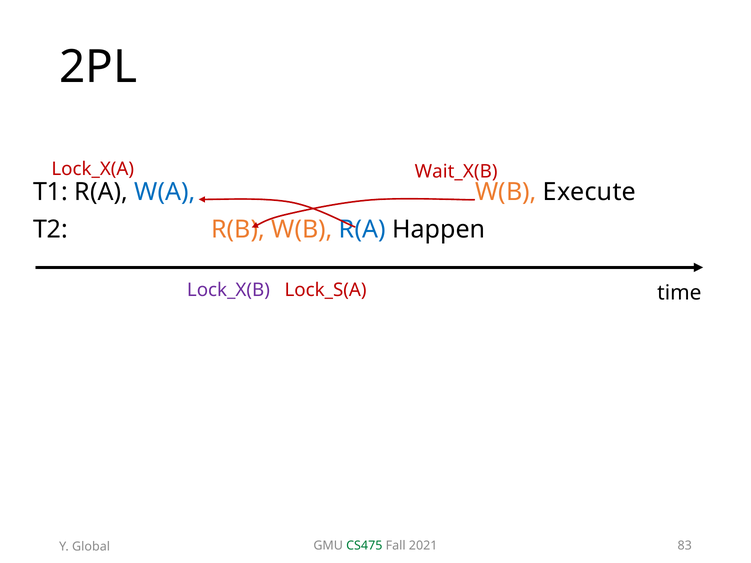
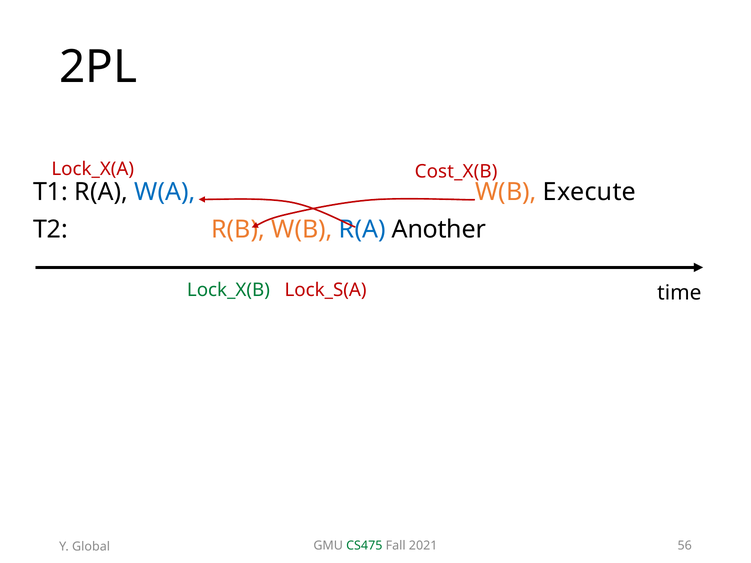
Wait_X(B: Wait_X(B -> Cost_X(B (456, 172)
Happen: Happen -> Another (439, 230)
Lock_X(B colour: purple -> green (228, 290)
83: 83 -> 56 (685, 546)
